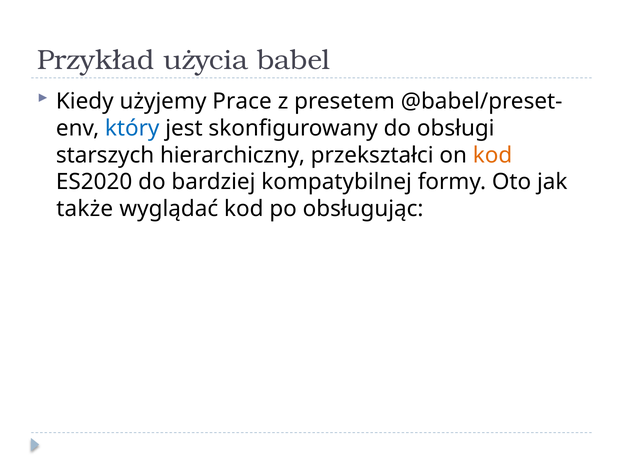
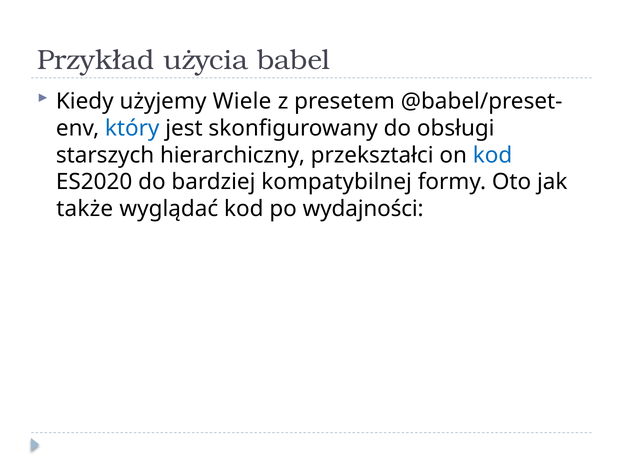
Prace: Prace -> Wiele (242, 101)
kod colour: orange -> blue (492, 155)
obsługując: obsługując -> wydajności (363, 209)
